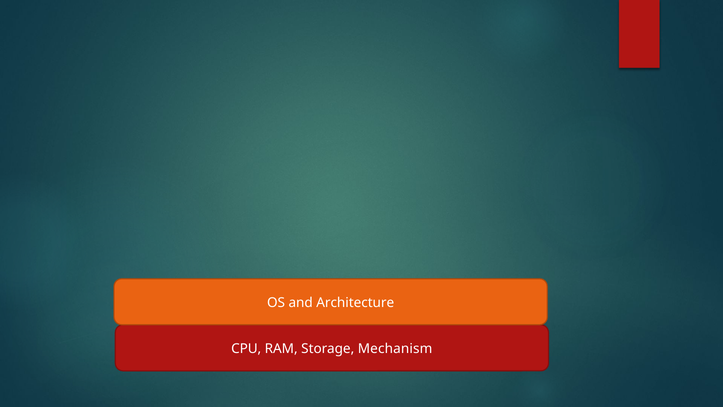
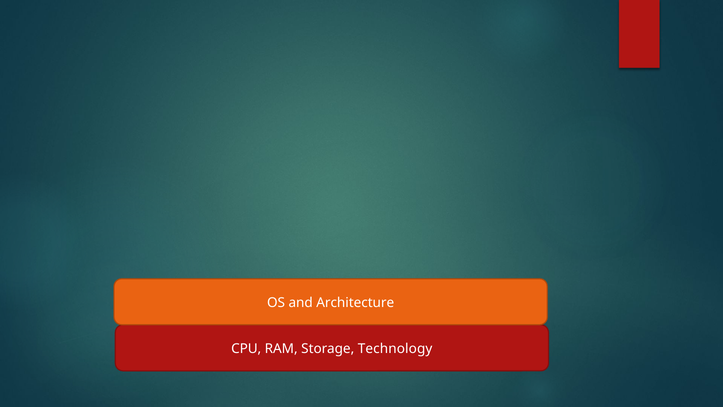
Mechanism: Mechanism -> Technology (395, 348)
